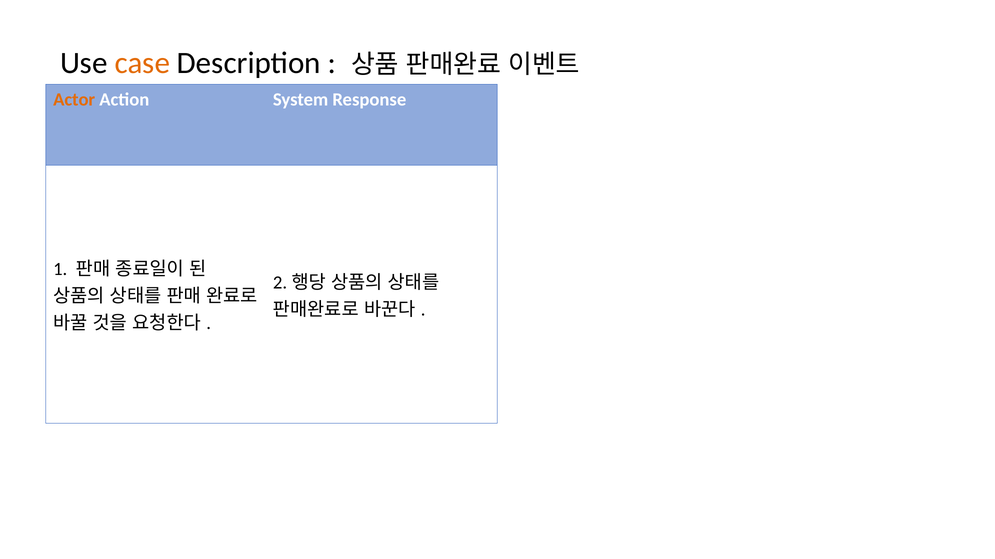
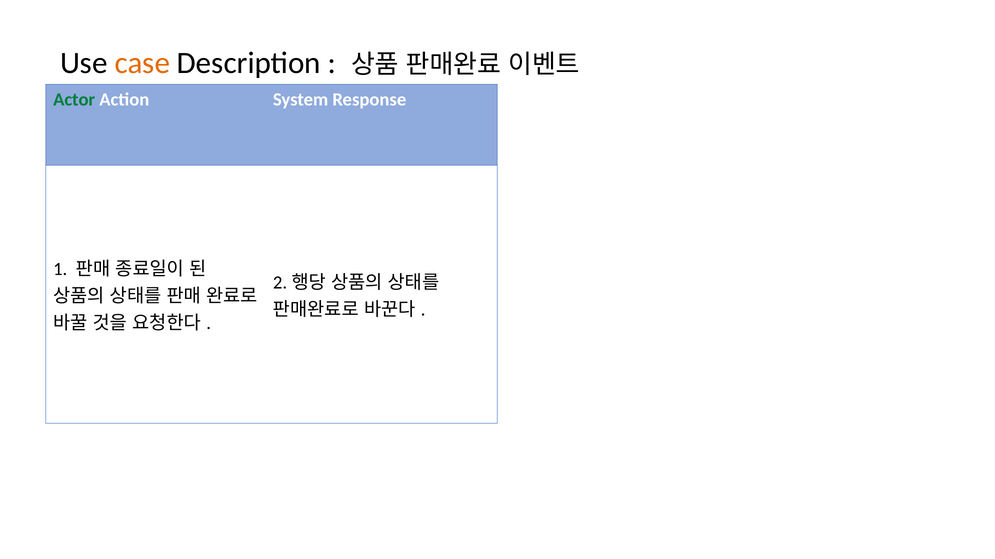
Actor colour: orange -> green (74, 100)
